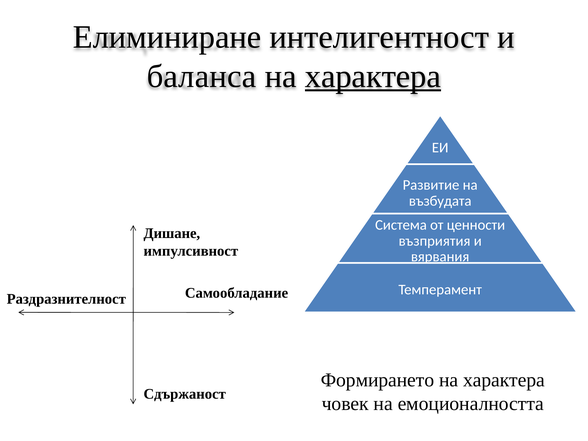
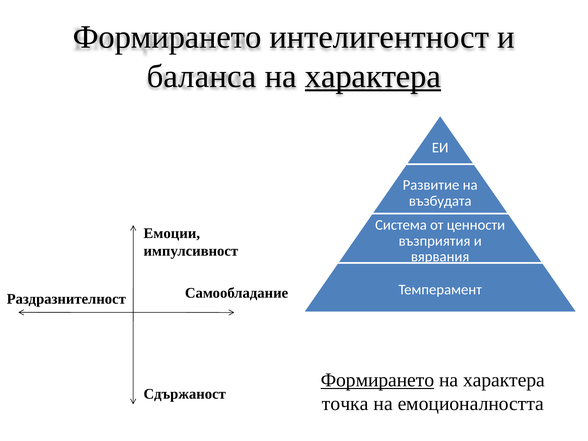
Елиминиране: Елиминиране -> Формирането (167, 37)
Дишане: Дишане -> Емоции (172, 233)
Формирането underline: none -> present (378, 380)
човек: човек -> точка (345, 404)
